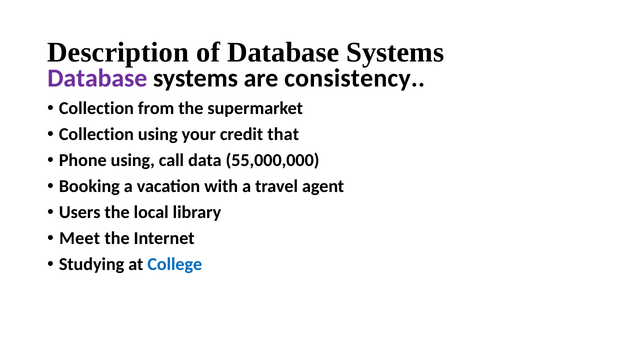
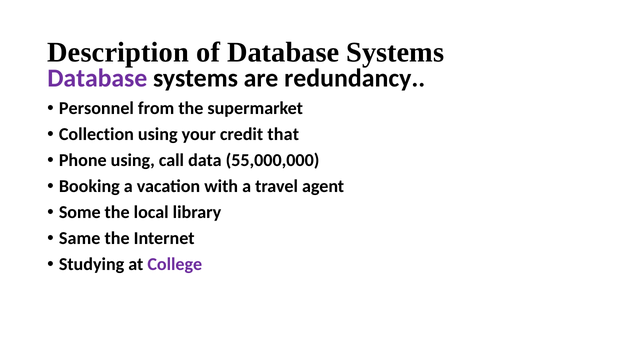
consistency: consistency -> redundancy (355, 78)
Collection: Collection -> Personnel (96, 108)
Users: Users -> Some (80, 212)
Meet: Meet -> Same (80, 238)
College colour: blue -> purple (175, 264)
